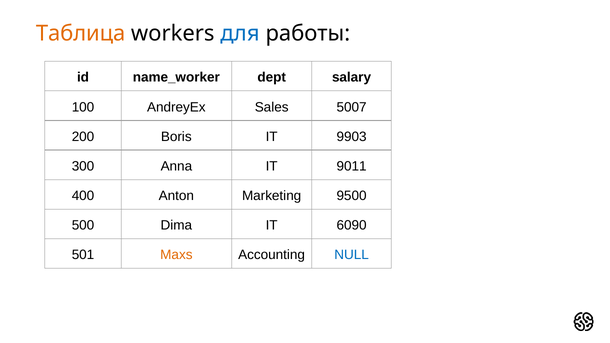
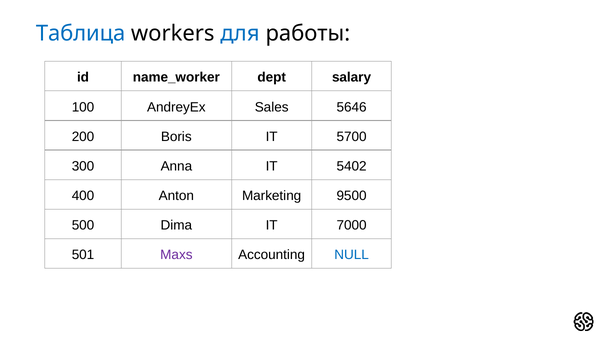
Таблица colour: orange -> blue (81, 34)
5007: 5007 -> 5646 (352, 107)
9903: 9903 -> 5700 (352, 137)
9011: 9011 -> 5402 (352, 166)
6090: 6090 -> 7000 (352, 225)
Maxs colour: orange -> purple (176, 255)
